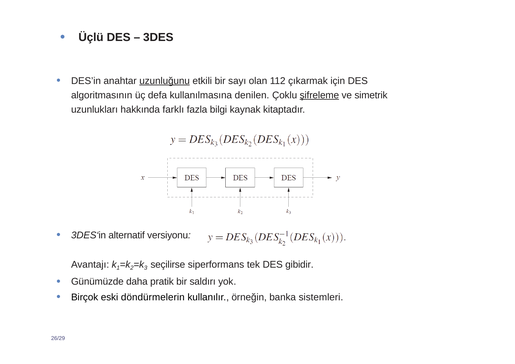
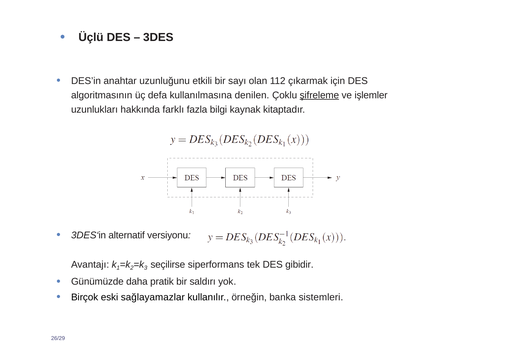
uzunluğunu underline: present -> none (165, 81)
simetrik: simetrik -> işlemler (371, 95)
döndürmelerin: döndürmelerin -> sağlayamazlar (153, 297)
